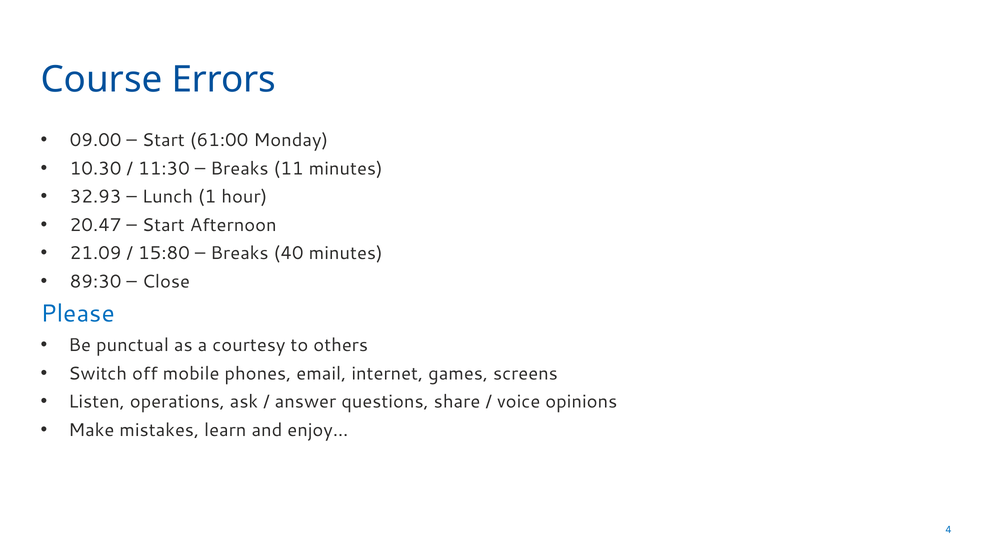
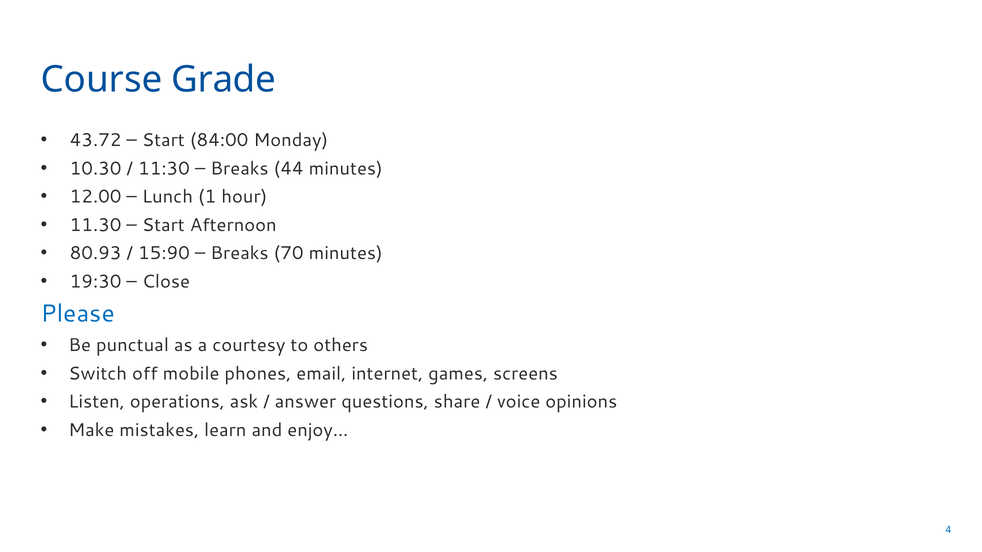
Errors: Errors -> Grade (224, 80)
09.00: 09.00 -> 43.72 (96, 140)
61:00: 61:00 -> 84:00 (219, 140)
11: 11 -> 44 (289, 169)
32.93: 32.93 -> 12.00 (96, 197)
20.47: 20.47 -> 11.30 (96, 225)
21.09: 21.09 -> 80.93 (96, 253)
15:80: 15:80 -> 15:90 (164, 253)
40: 40 -> 70 (289, 253)
89:30: 89:30 -> 19:30 (96, 282)
